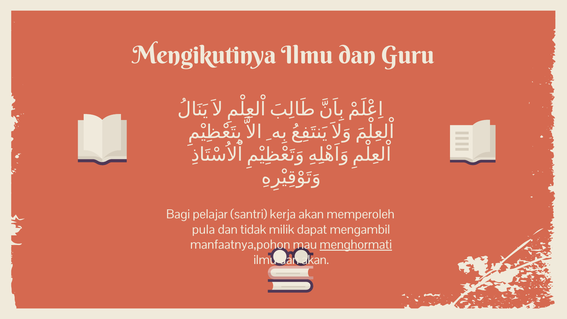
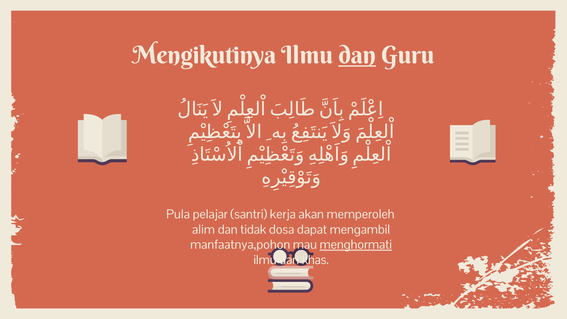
dan underline: none -> present (357, 56)
Bagi: Bagi -> Pula (178, 214)
pula: pula -> alim (203, 230)
milik: milik -> dosa (282, 230)
dan akan: akan -> khas (315, 260)
